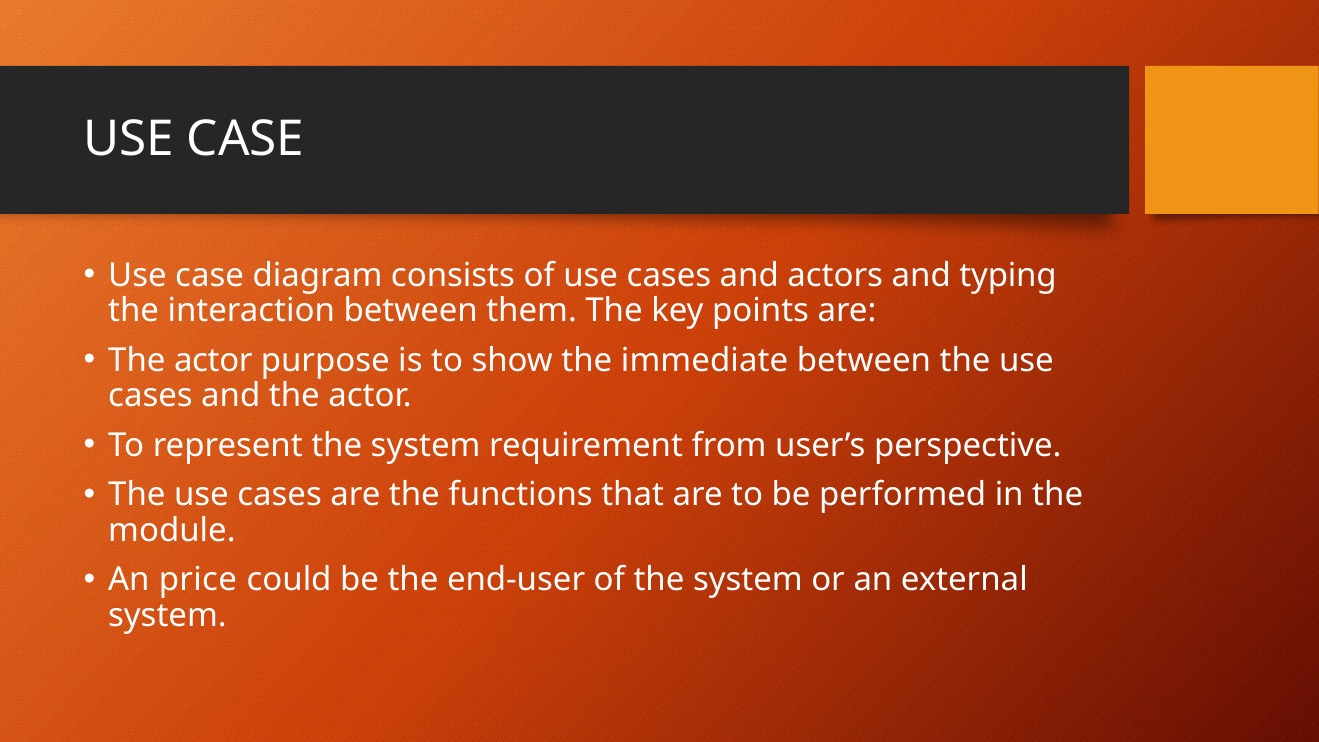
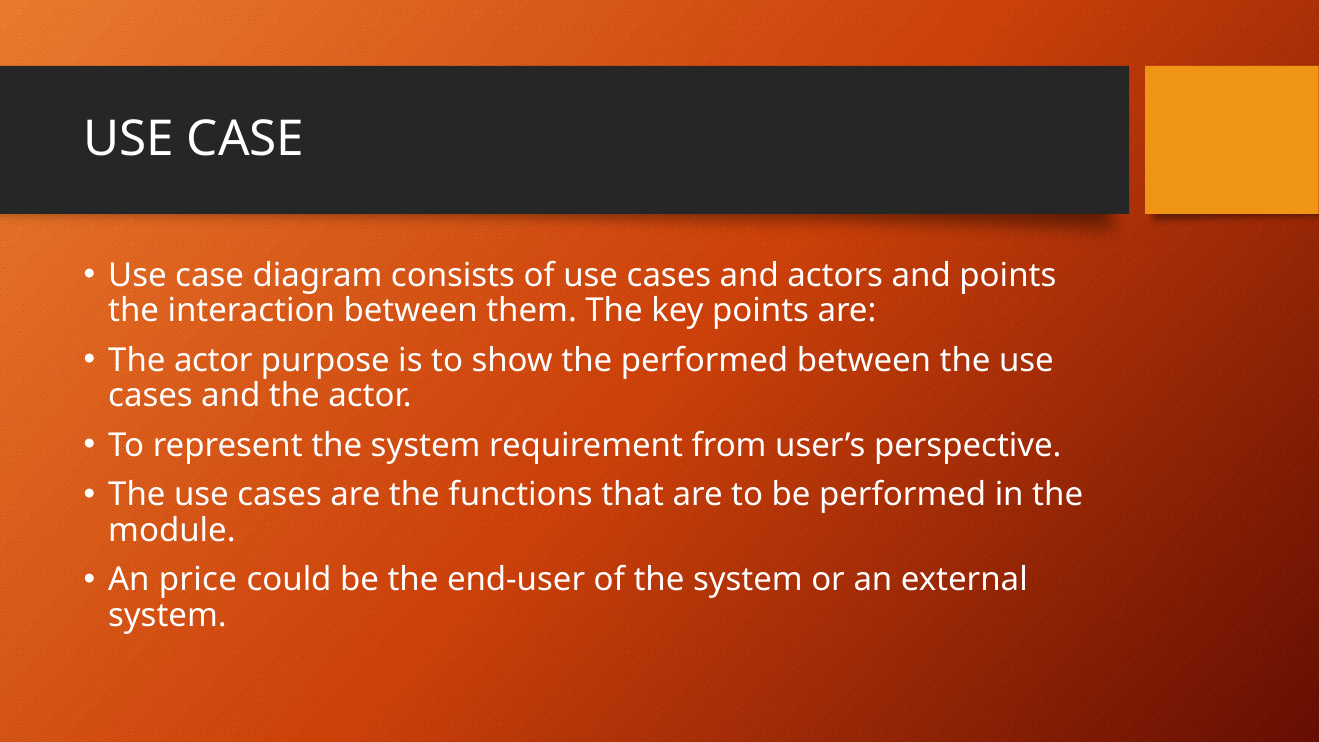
and typing: typing -> points (1008, 275)
the immediate: immediate -> performed (705, 360)
